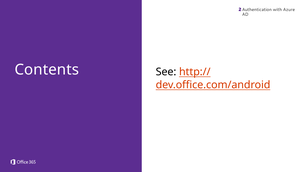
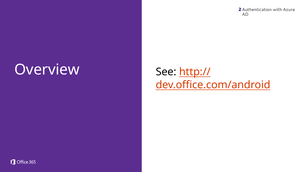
Contents: Contents -> Overview (47, 70)
